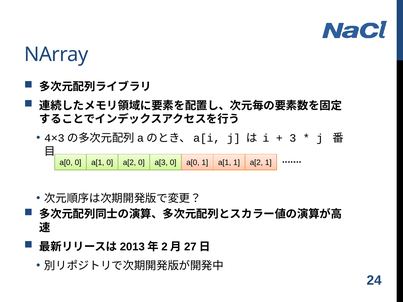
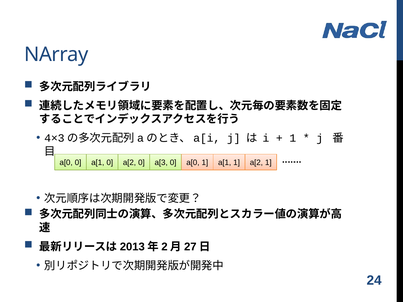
3: 3 -> 1 (293, 138)
